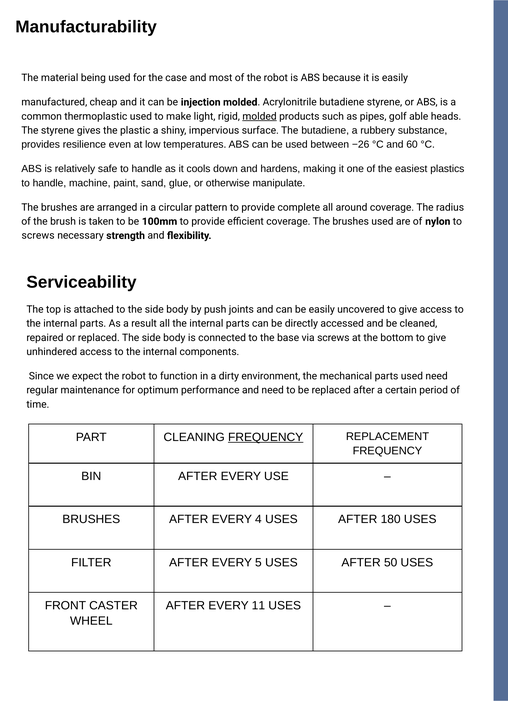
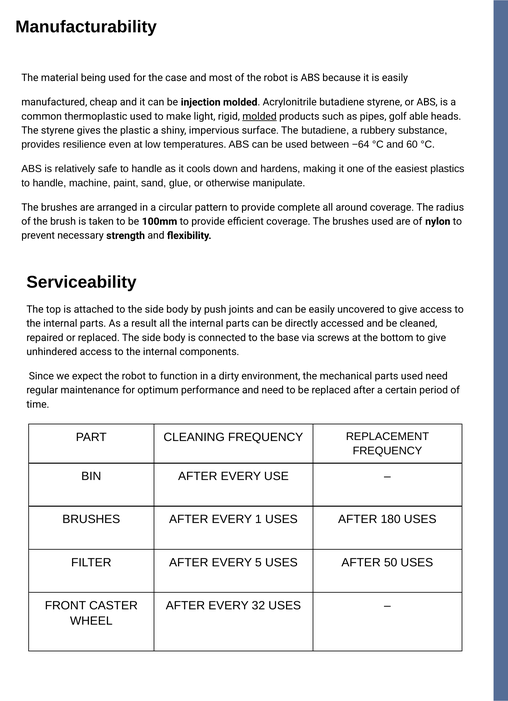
−26: −26 -> −64 (361, 145)
screws: screws -> prevent (38, 236)
FREQUENCY underline: present -> none (266, 438)
4: 4 -> 1 (258, 520)
11: 11 -> 32 (258, 606)
